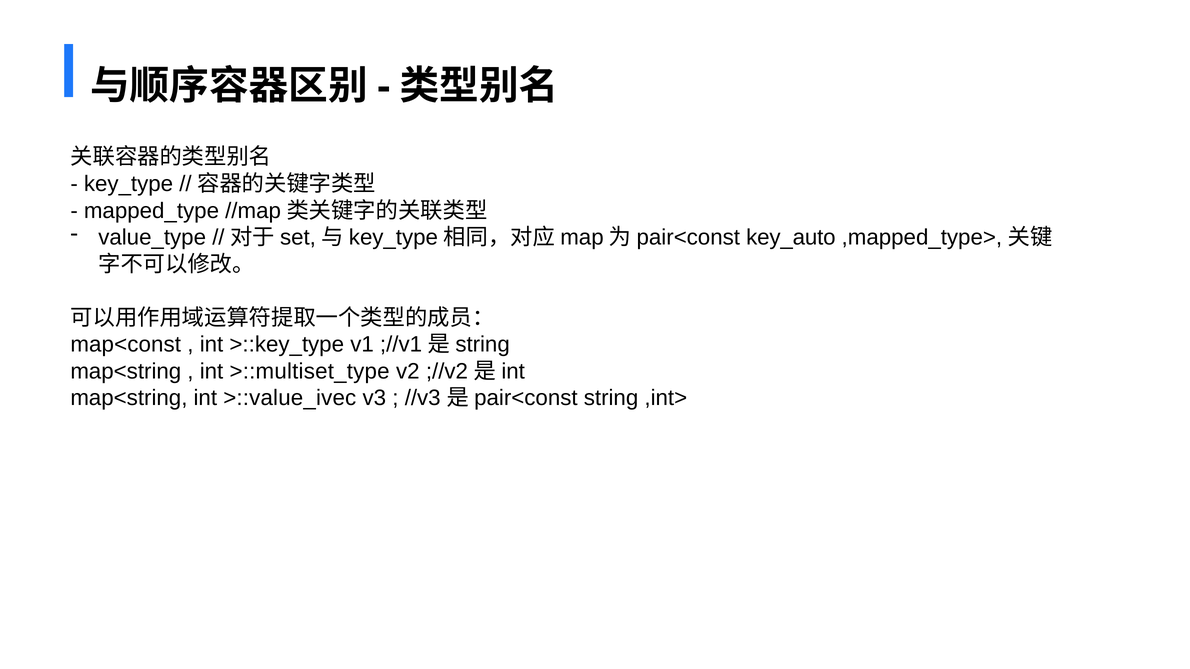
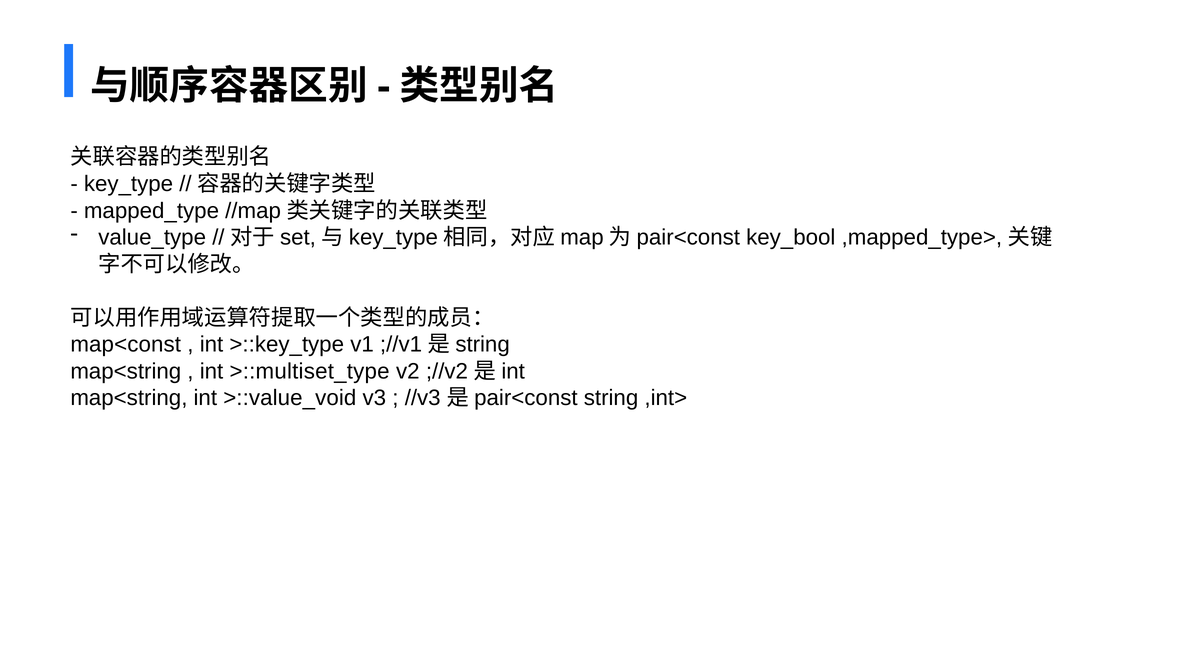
key_auto: key_auto -> key_bool (791, 238)
>::value_ivec: >::value_ivec -> >::value_void (290, 398)
